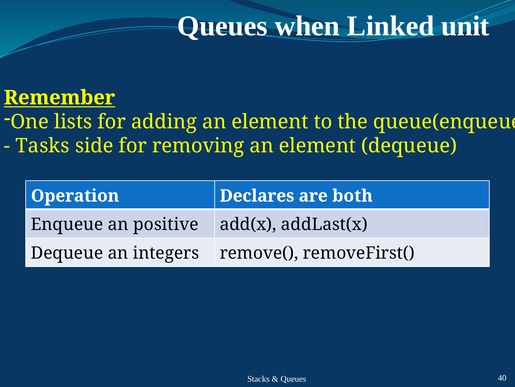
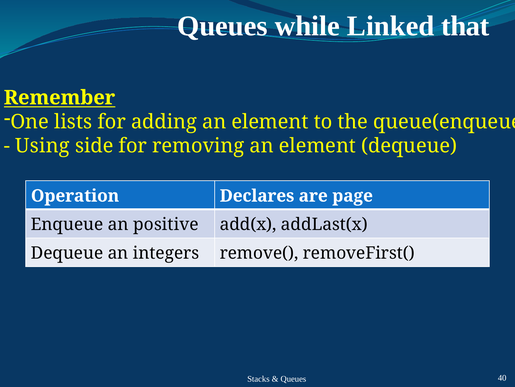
when: when -> while (307, 26)
unit: unit -> that (465, 26)
Tasks: Tasks -> Using (42, 146)
both: both -> page (353, 196)
